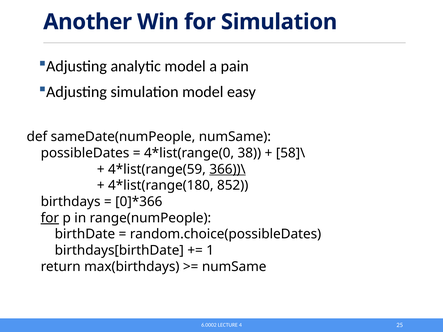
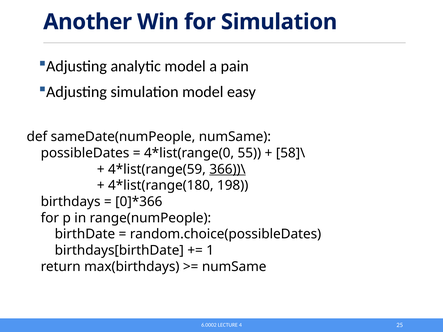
38: 38 -> 55 (249, 153)
852: 852 -> 198 (233, 186)
for underline: present -> none (50, 218)
